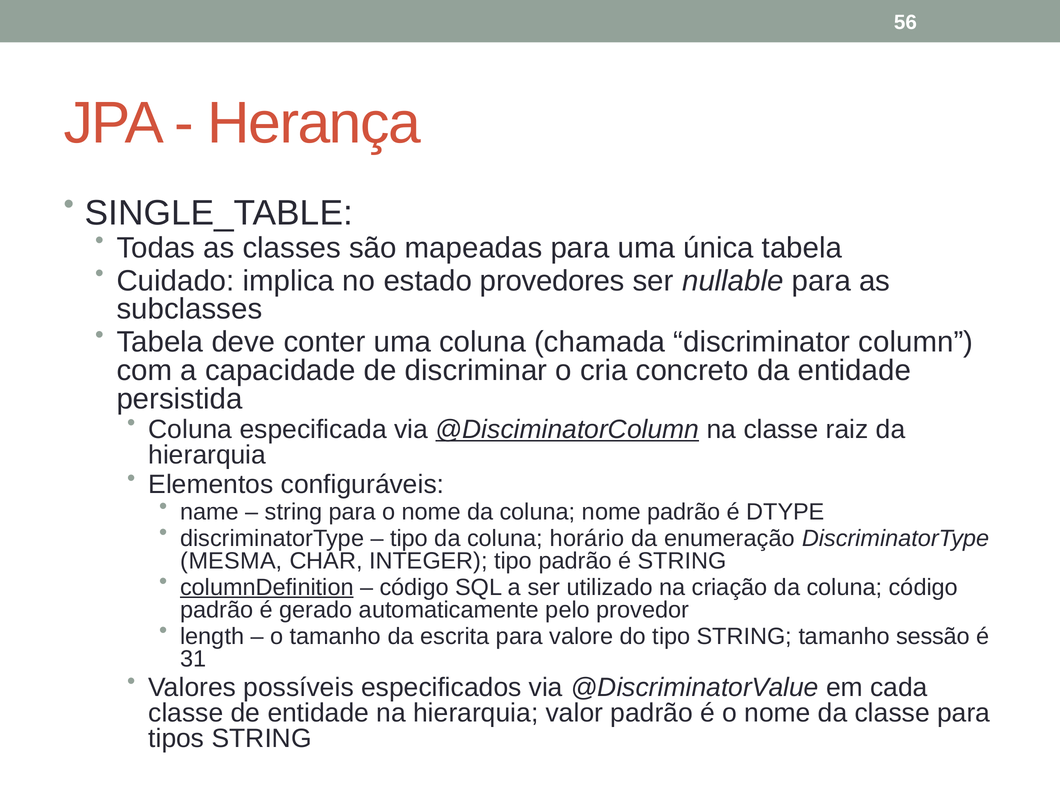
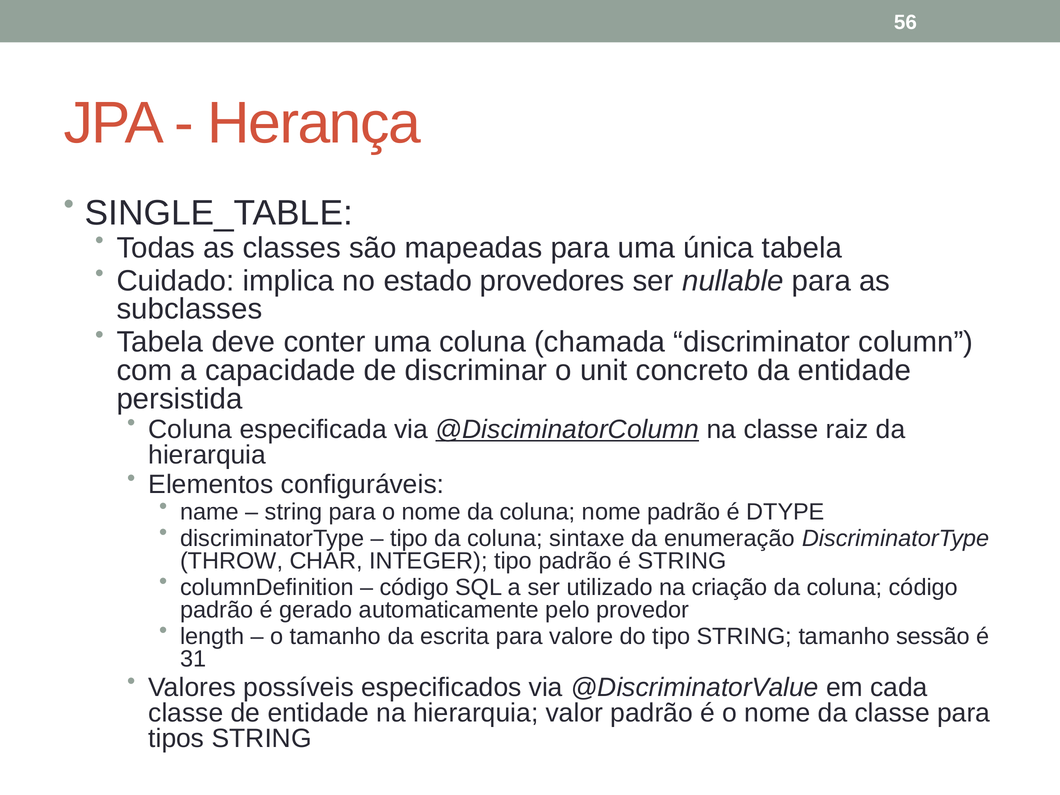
cria: cria -> unit (604, 371)
horário: horário -> sintaxe (587, 538)
MESMA: MESMA -> THROW (232, 561)
columnDefinition underline: present -> none (267, 587)
